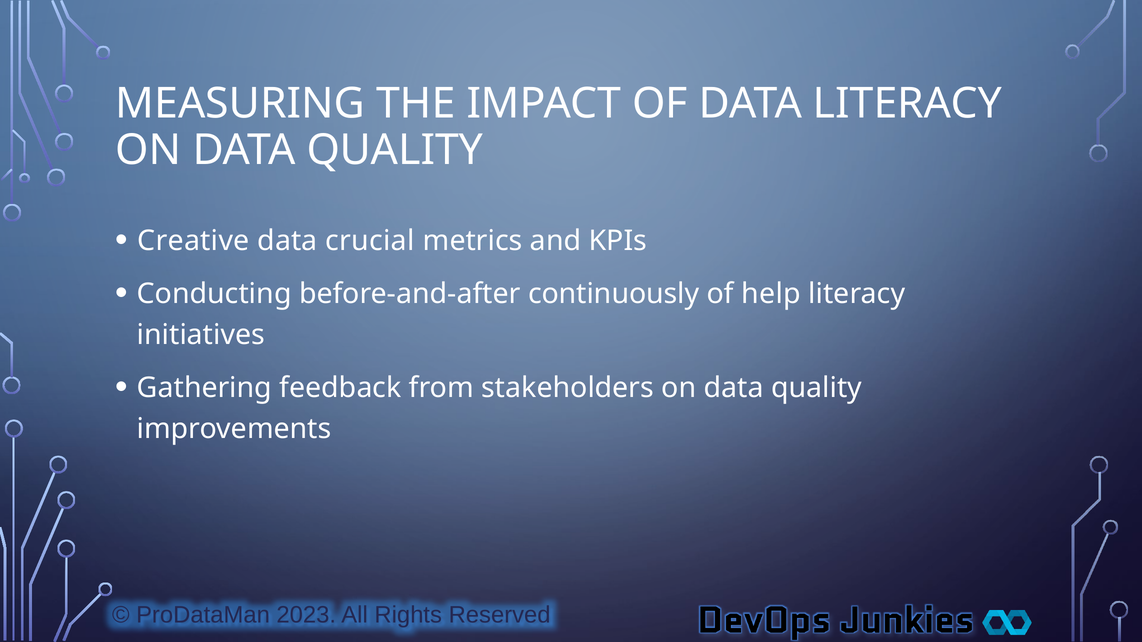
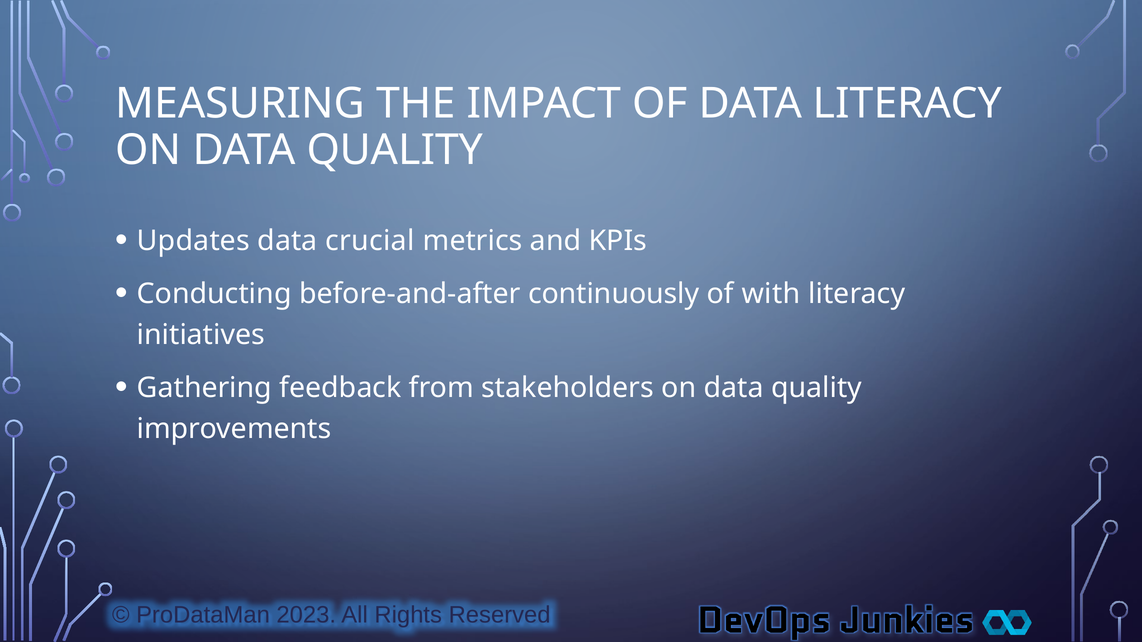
Creative: Creative -> Updates (193, 241)
help: help -> with (771, 294)
